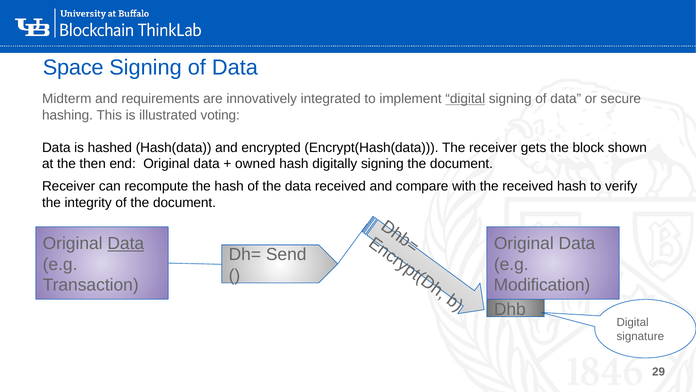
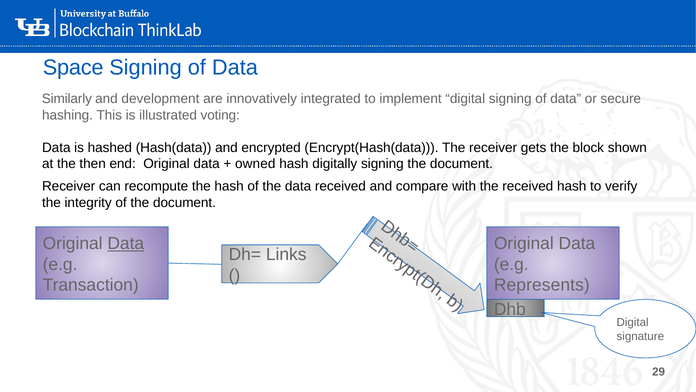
Midterm: Midterm -> Similarly (67, 99)
requirements: requirements -> development (160, 99)
digital underline: present -> none (465, 99)
Send: Send -> Links (286, 254)
Modification: Modification -> Represents (542, 285)
